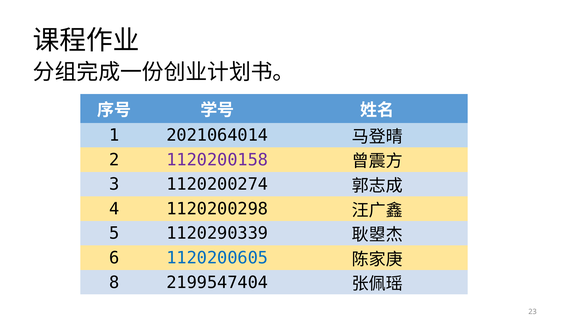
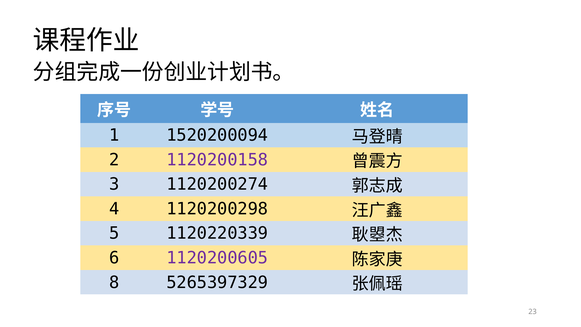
2021064014: 2021064014 -> 1520200094 (217, 135)
1120290339: 1120290339 -> 1120220339 (217, 233)
1120200605 colour: blue -> purple (217, 258)
2199547404: 2199547404 -> 5265397329 (217, 282)
